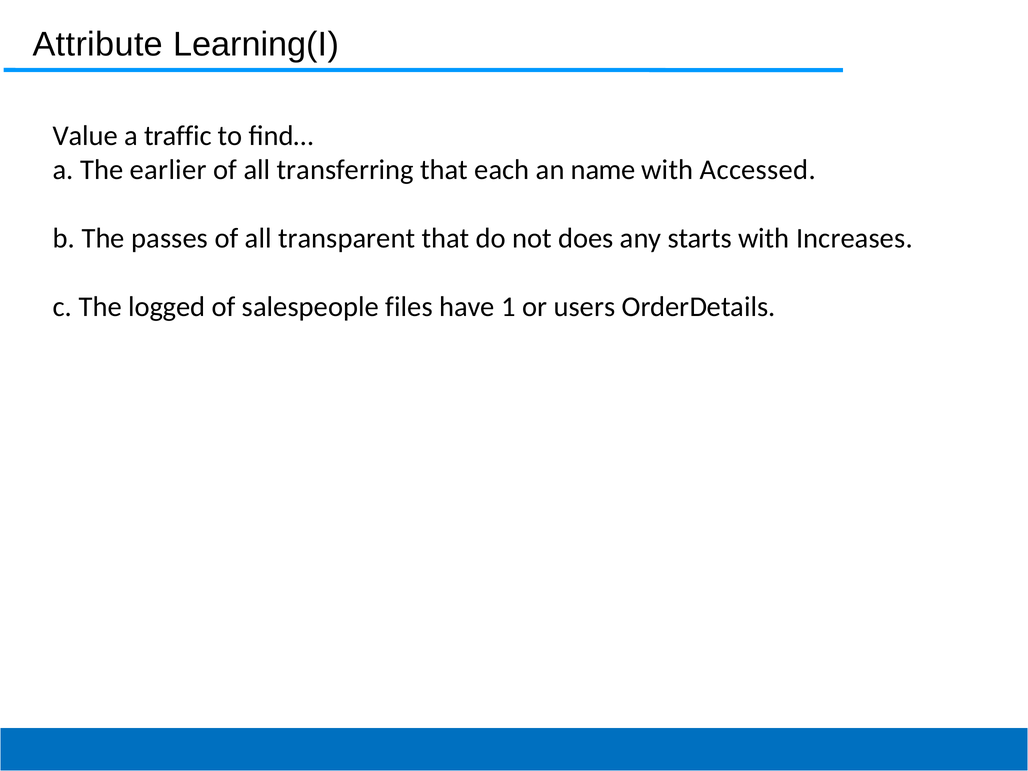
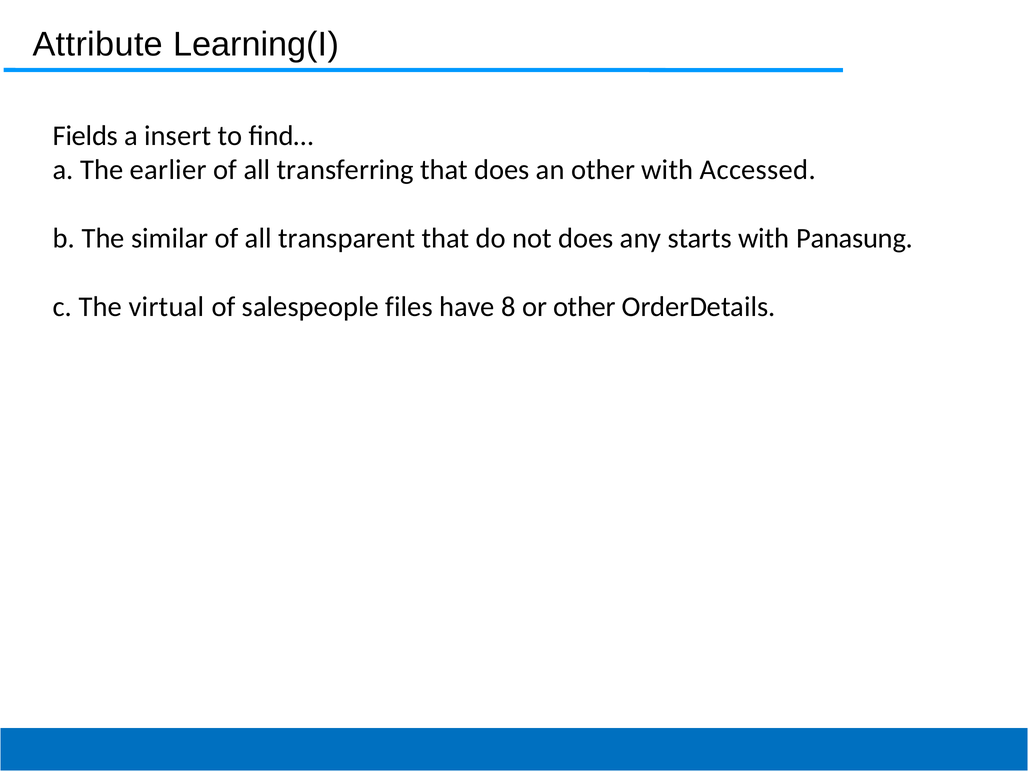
Value: Value -> Fields (85, 136)
traffic: traffic -> insert (178, 136)
that each: each -> does (502, 170)
an name: name -> other (603, 170)
passes: passes -> similar (170, 238)
Increases: Increases -> Panasung (855, 238)
logged: logged -> virtual (167, 307)
1: 1 -> 8 (508, 307)
or users: users -> other (585, 307)
